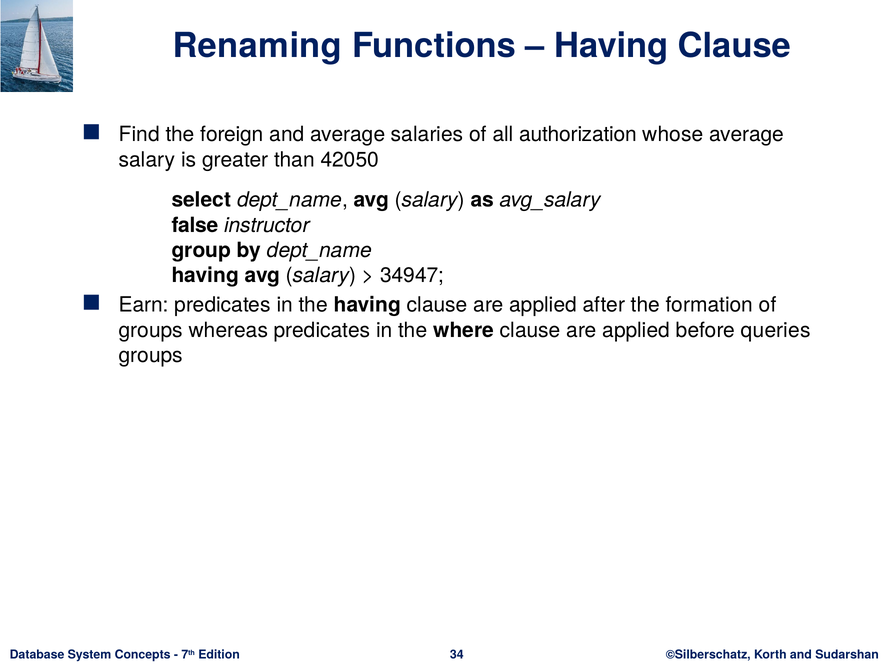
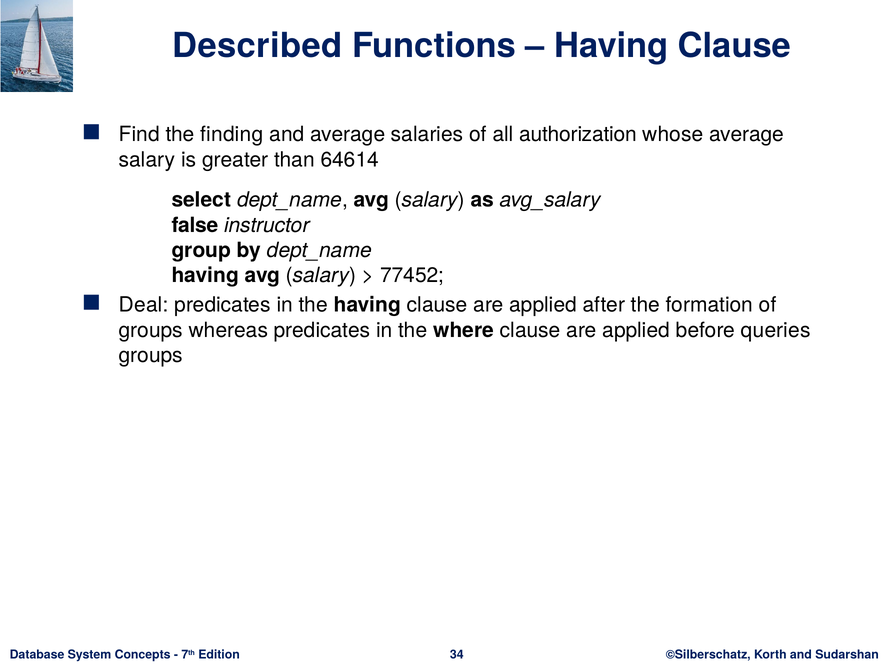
Renaming: Renaming -> Described (257, 46)
foreign: foreign -> finding (232, 134)
42050: 42050 -> 64614 (350, 160)
34947: 34947 -> 77452 (412, 276)
Earn: Earn -> Deal (144, 305)
